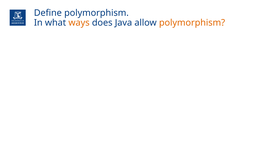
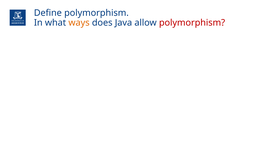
polymorphism colour: orange -> red (192, 23)
